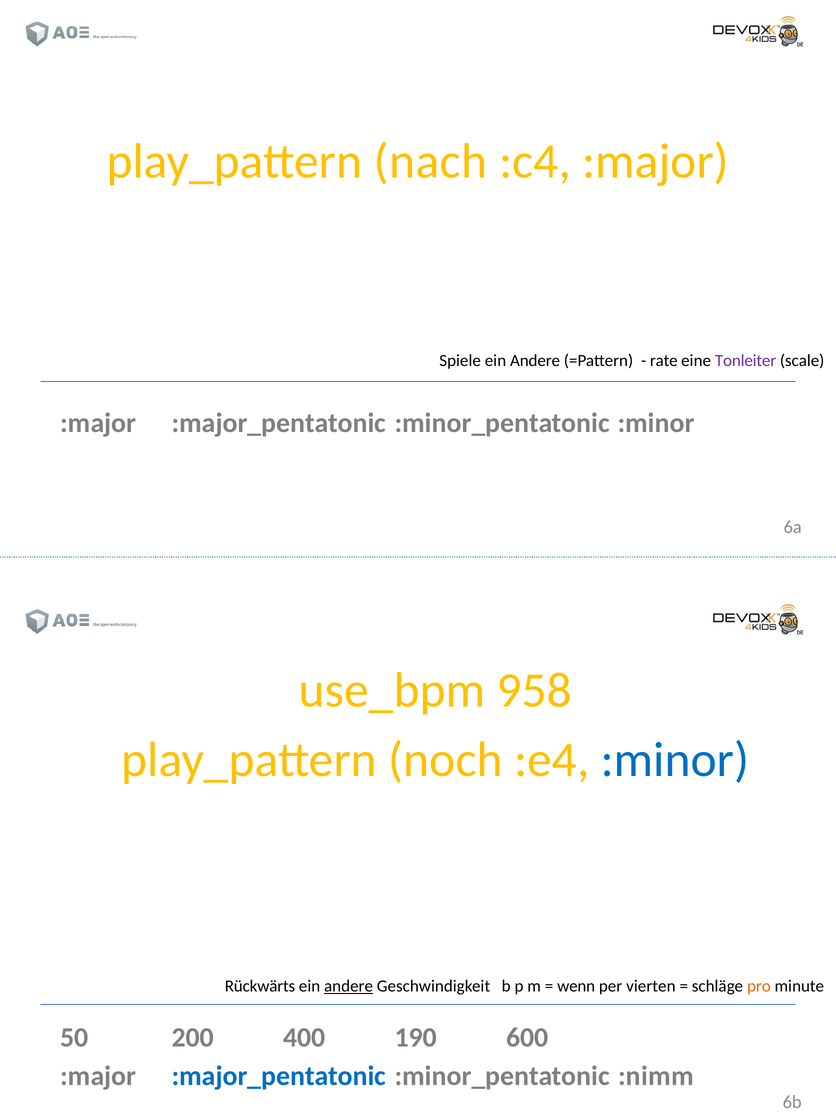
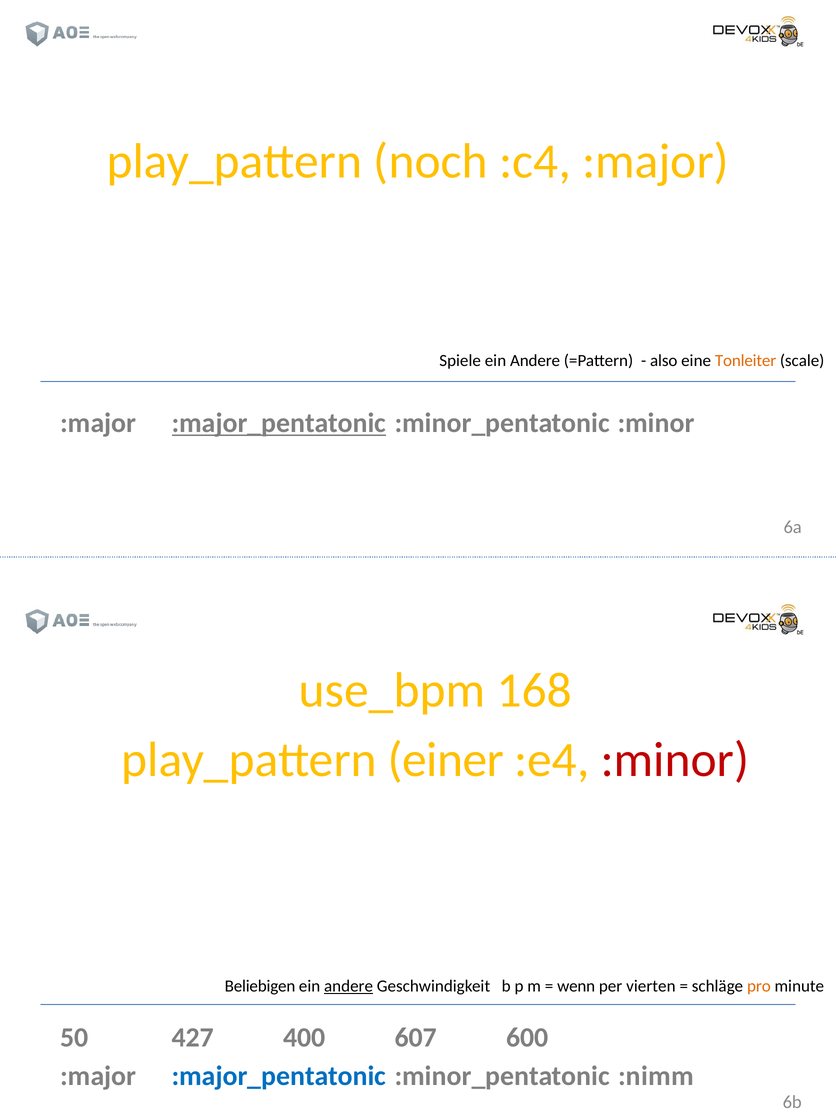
nach: nach -> noch (431, 161)
rate: rate -> also (664, 361)
Tonleiter colour: purple -> orange (746, 361)
:major_pentatonic underline: none -> present (279, 424)
958: 958 -> 168 (534, 691)
noch: noch -> einer (446, 760)
:minor colour: blue -> red (675, 760)
Rückwärts: Rückwärts -> Beliebigen (260, 987)
200: 200 -> 427 (193, 1038)
190: 190 -> 607 (416, 1038)
